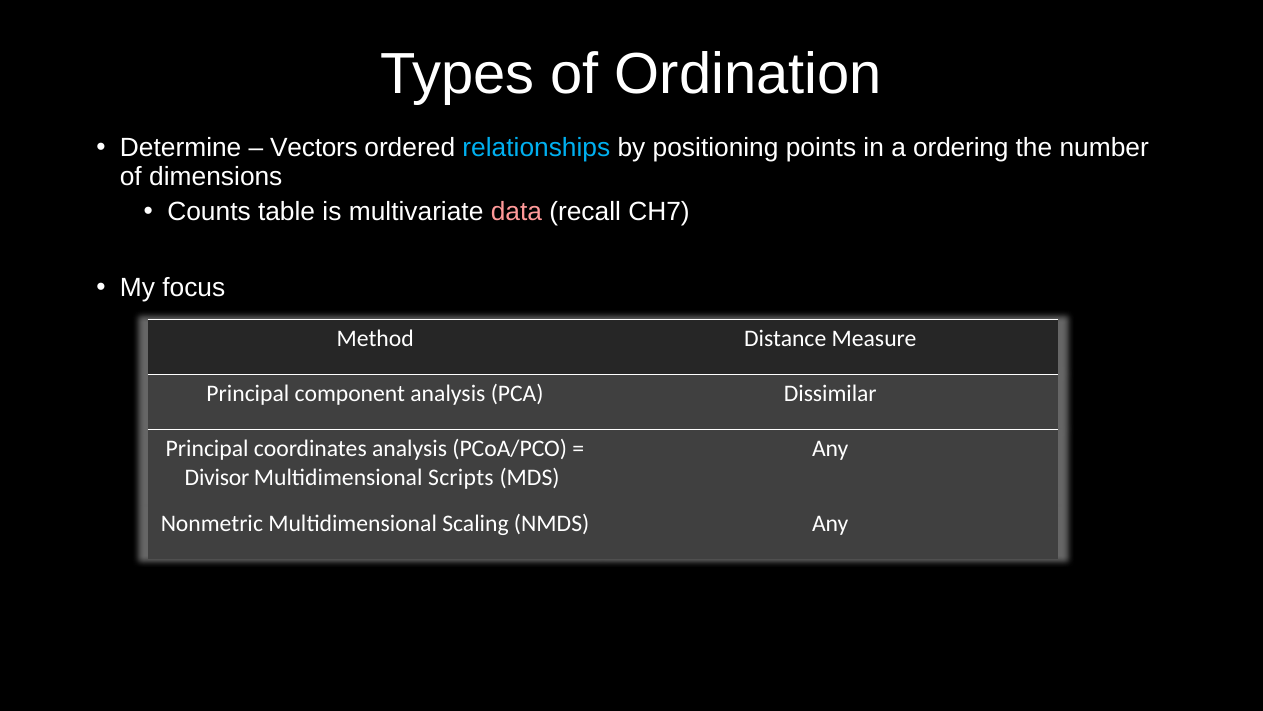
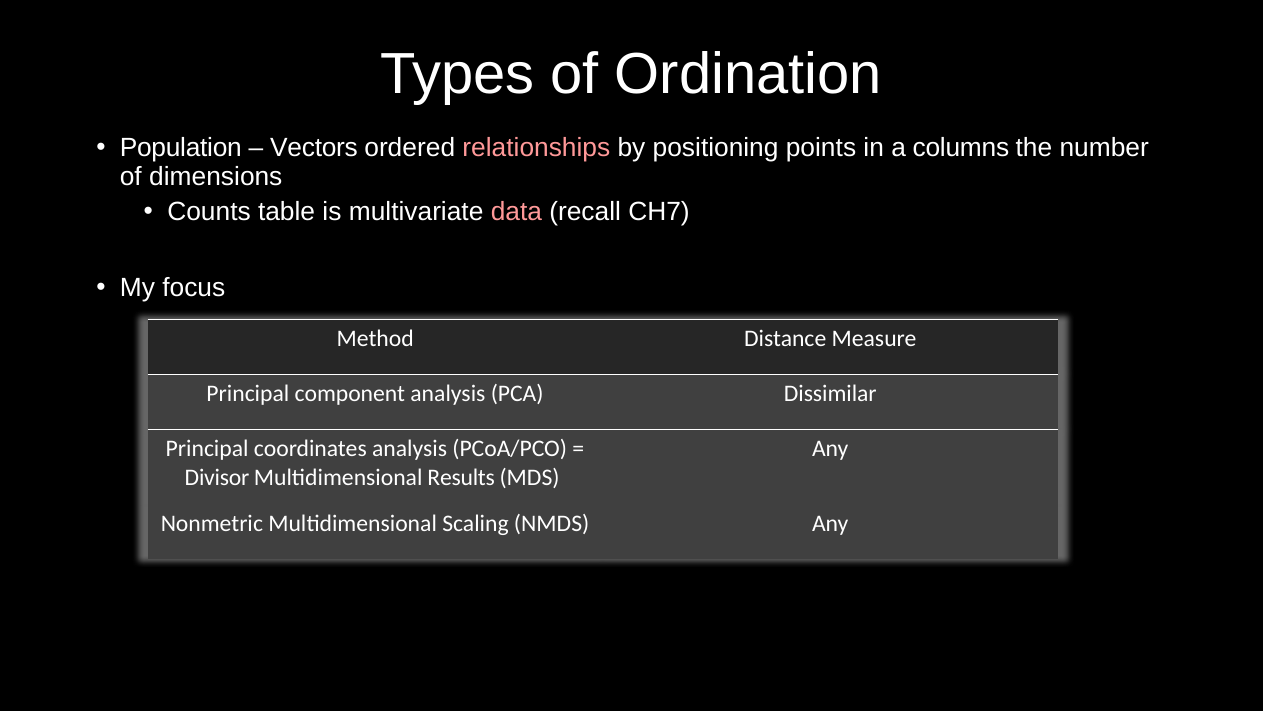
Determine: Determine -> Population (181, 148)
relationships colour: light blue -> pink (536, 148)
ordering: ordering -> columns (961, 148)
Scripts: Scripts -> Results (461, 477)
